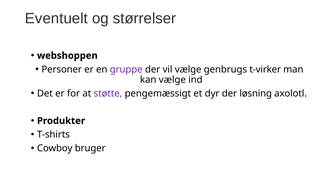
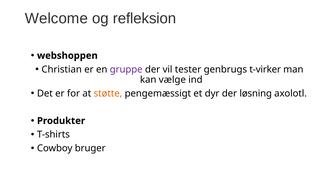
Eventuelt: Eventuelt -> Welcome (56, 18)
størrelser: størrelser -> refleksion (145, 18)
Personer: Personer -> Christian (62, 69)
vil vælge: vælge -> tester (188, 69)
støtte colour: purple -> orange (108, 93)
